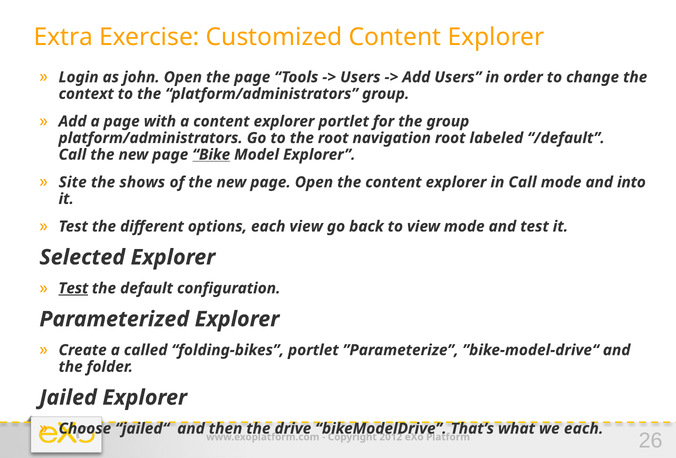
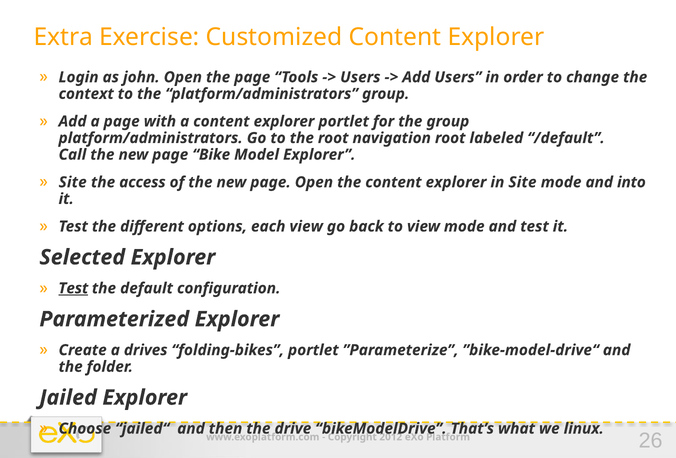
Bike underline: present -> none (211, 155)
shows: shows -> access (142, 182)
in Call: Call -> Site (522, 182)
called: called -> drives (146, 350)
we each: each -> linux (584, 428)
